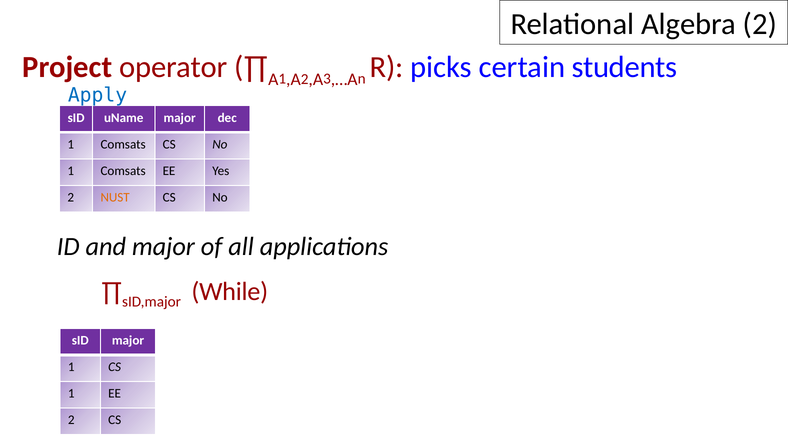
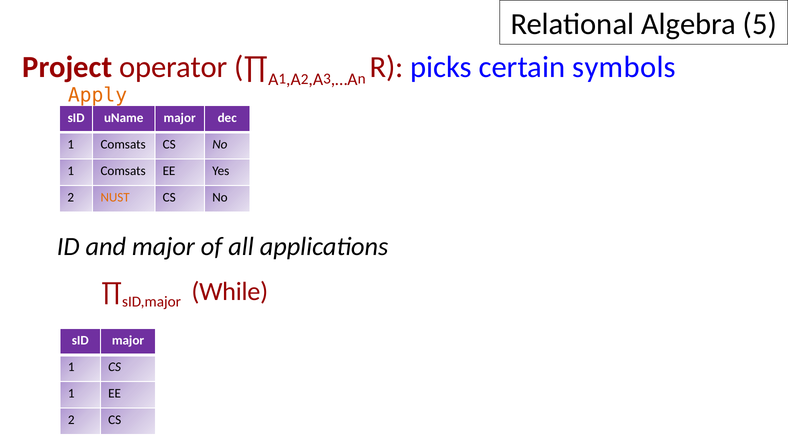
Algebra 2: 2 -> 5 (760, 24)
students: students -> symbols (624, 67)
Apply colour: blue -> orange (98, 95)
